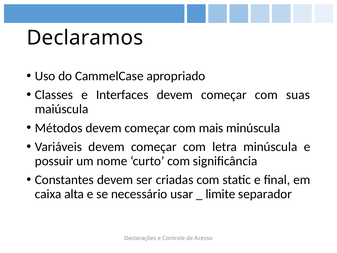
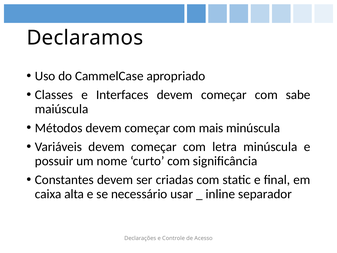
suas: suas -> sabe (298, 95)
limite: limite -> inline (220, 194)
